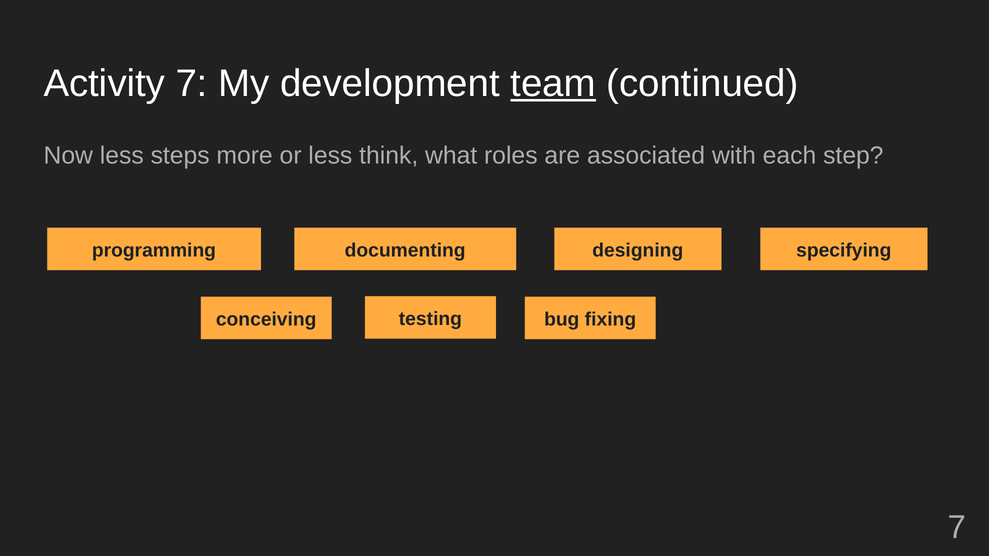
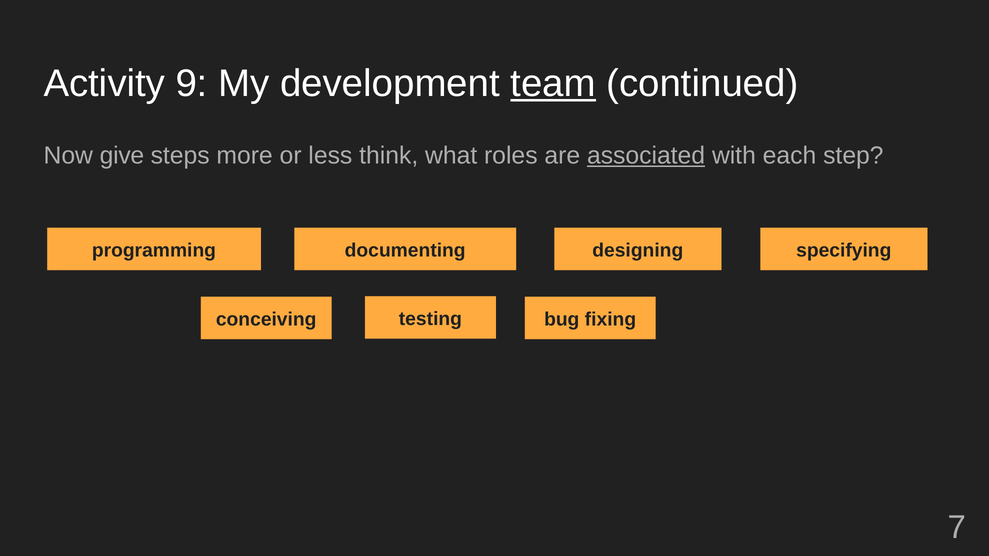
Activity 7: 7 -> 9 (192, 84)
Now less: less -> give (122, 156)
associated underline: none -> present (646, 156)
